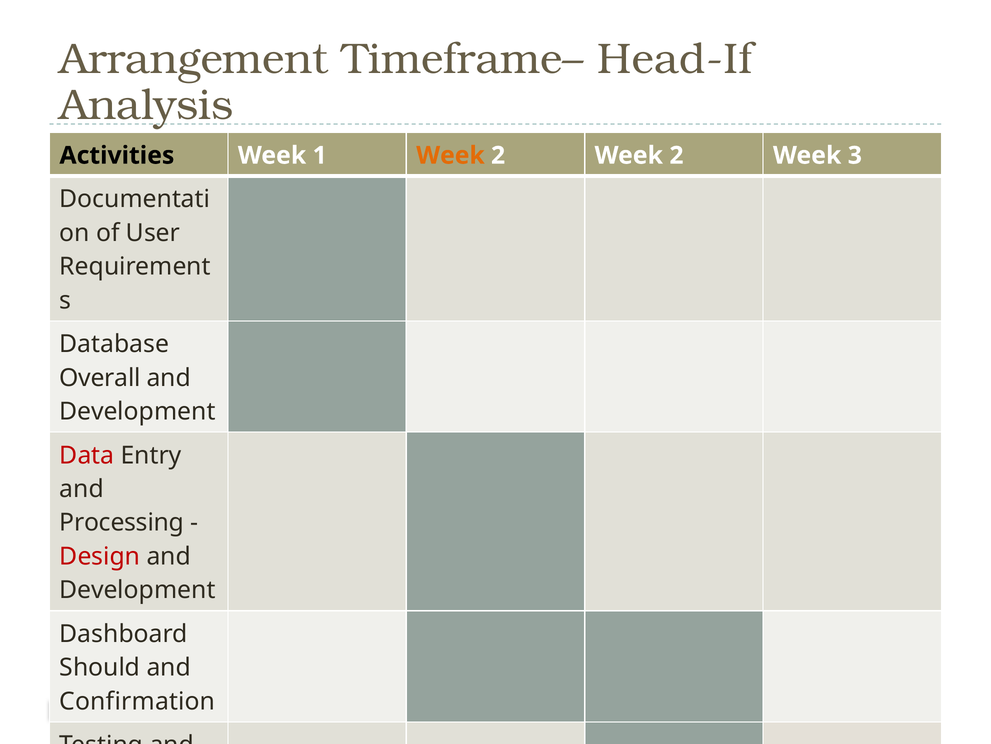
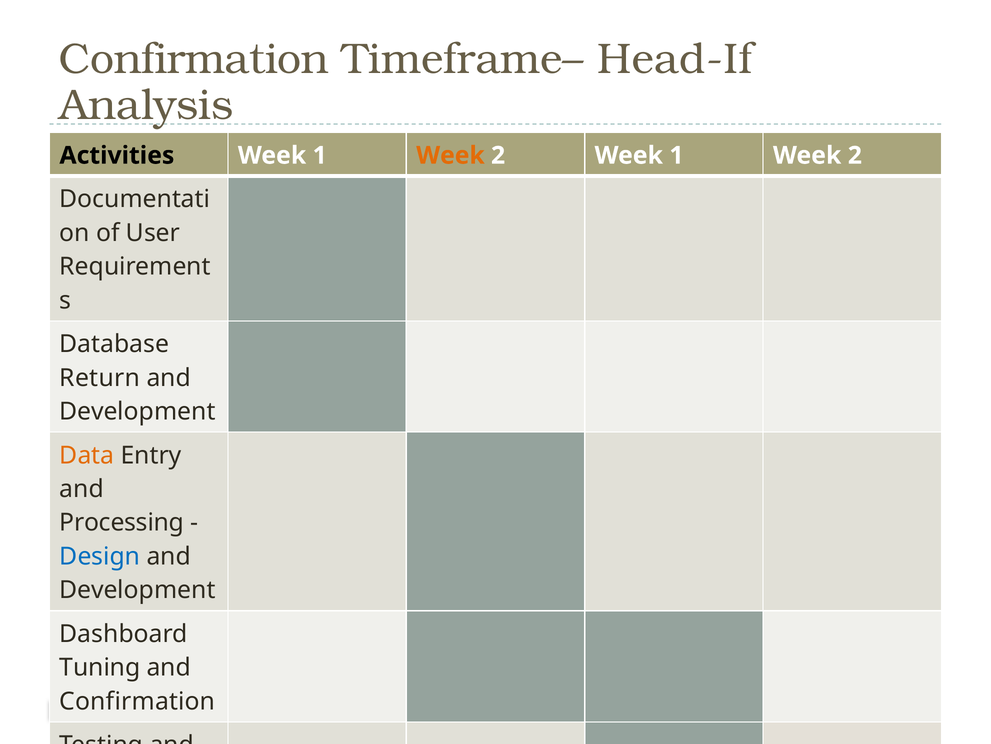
Arrangement: Arrangement -> Confirmation (194, 59)
2 Week 2: 2 -> 1 (676, 155)
3: 3 -> 2 (855, 155)
Overall: Overall -> Return (100, 377)
Data colour: red -> orange (87, 455)
Design colour: red -> blue (100, 556)
Should: Should -> Tuning (100, 667)
